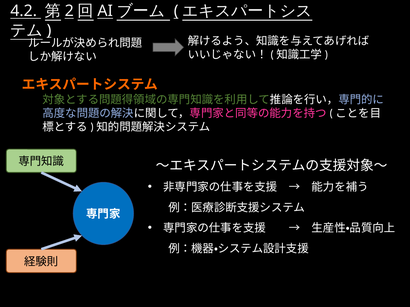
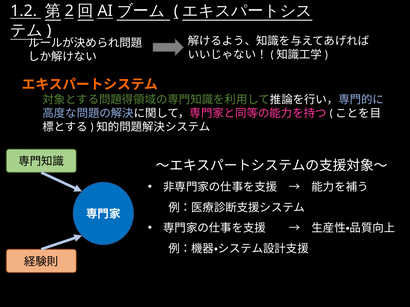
4.2: 4.2 -> 1.2 (24, 11)
